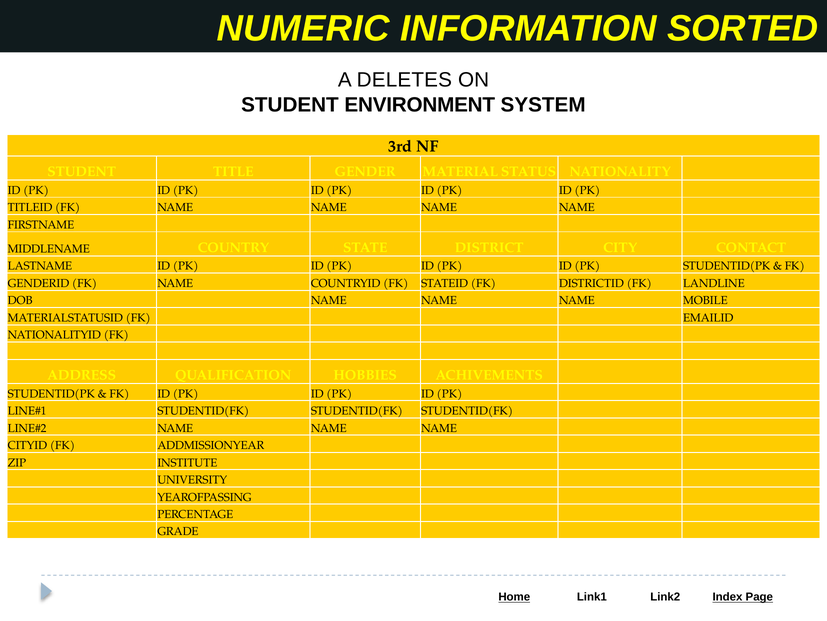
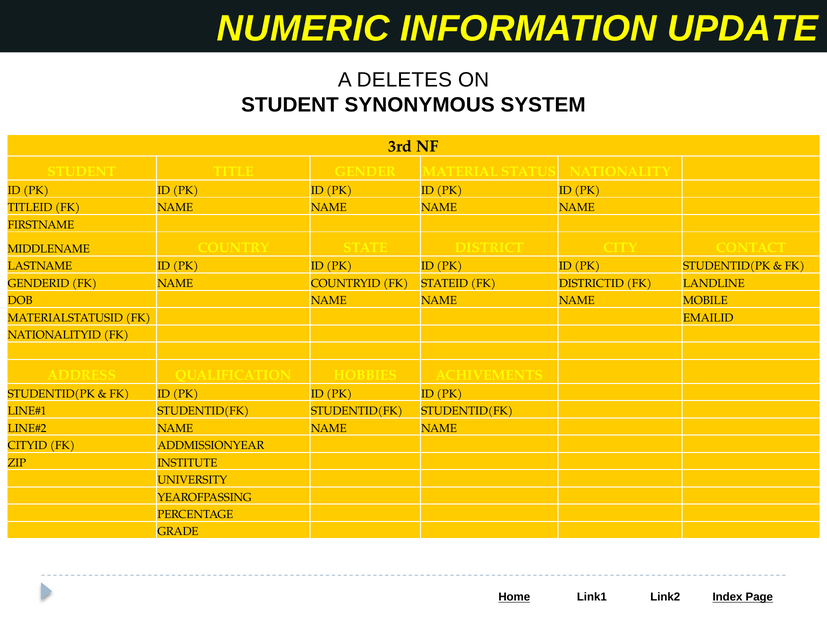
SORTED: SORTED -> UPDATE (743, 29)
ENVIRONMENT: ENVIRONMENT -> SYNONYMOUS (420, 105)
